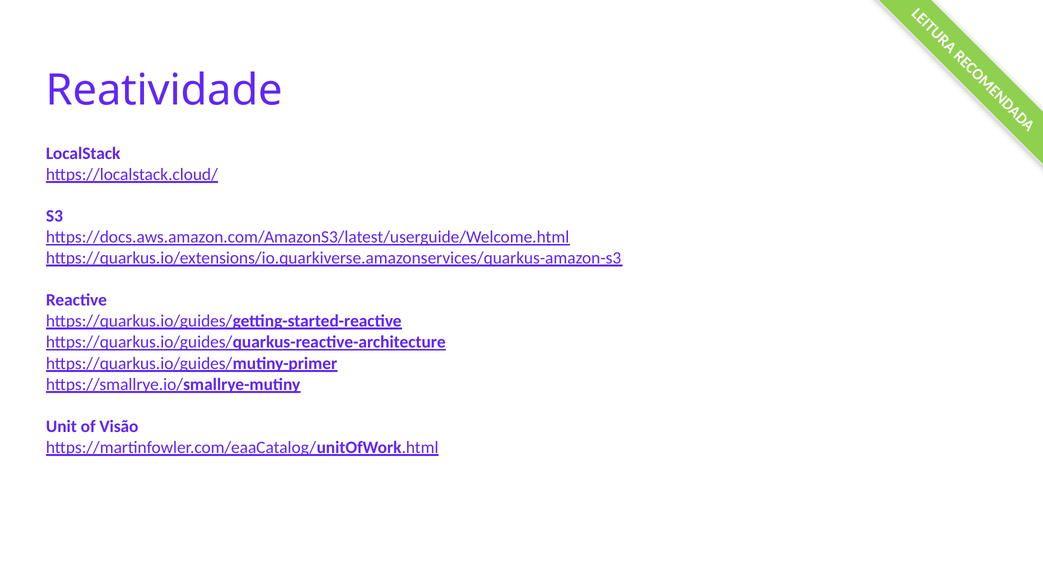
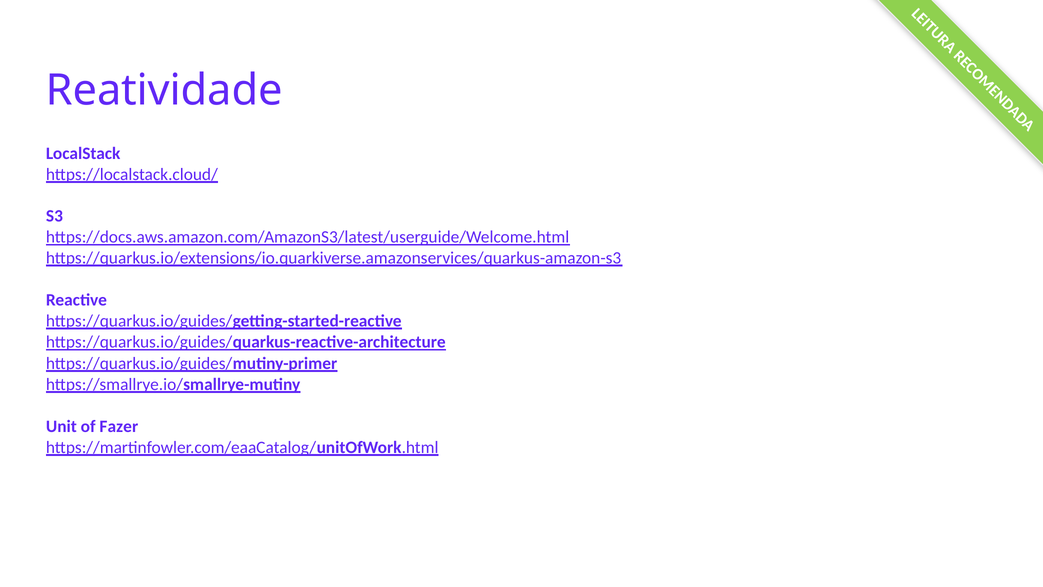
Visão: Visão -> Fazer (119, 426)
